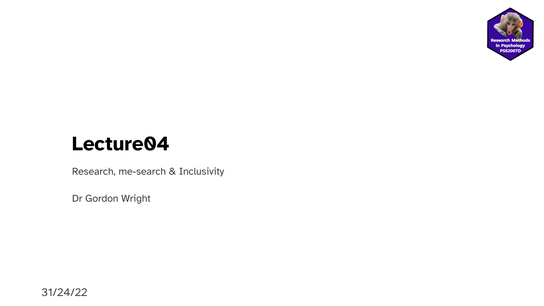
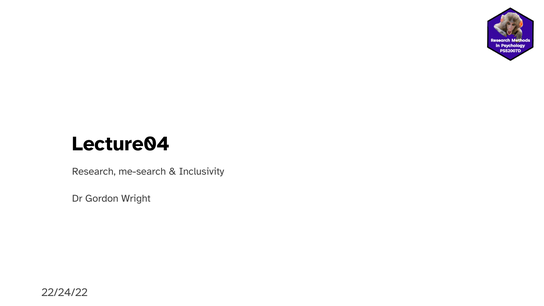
31/24/22: 31/24/22 -> 22/24/22 (65, 293)
